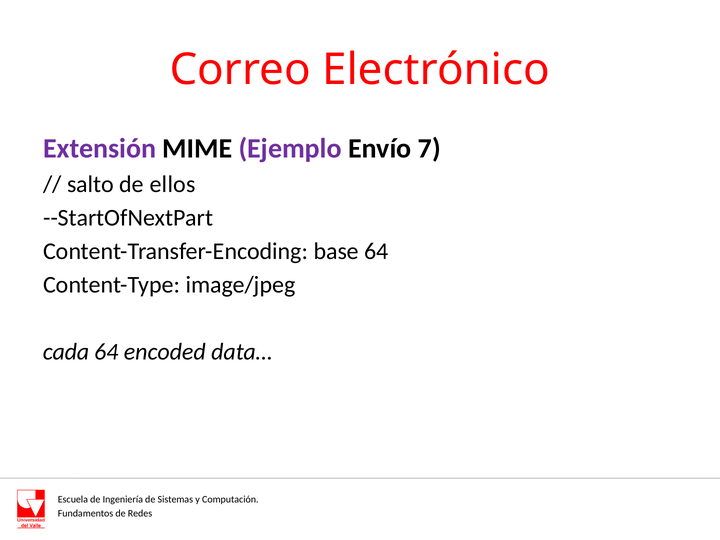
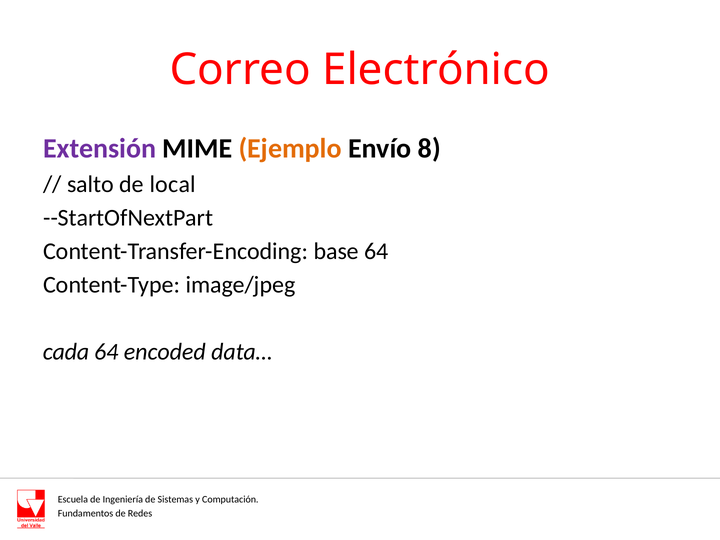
Ejemplo colour: purple -> orange (290, 148)
7: 7 -> 8 (429, 148)
ellos: ellos -> local (173, 184)
